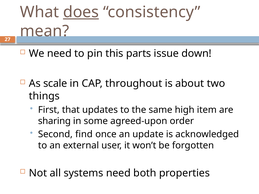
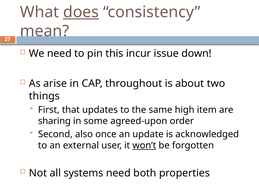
parts: parts -> incur (139, 54)
scale: scale -> arise (55, 84)
find: find -> also (84, 134)
won’t underline: none -> present (144, 146)
